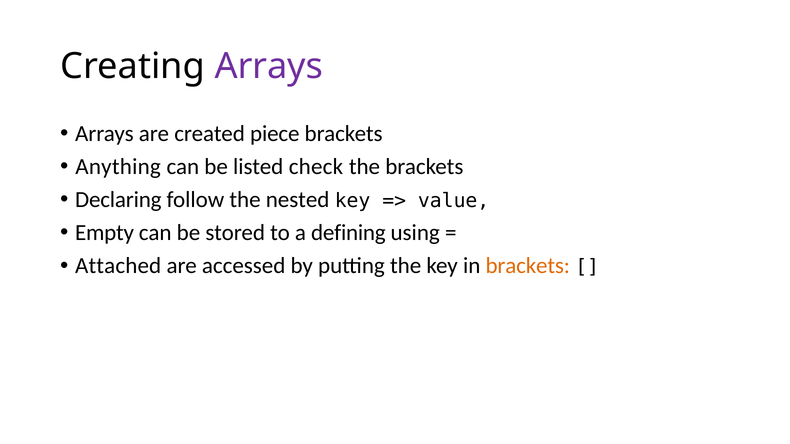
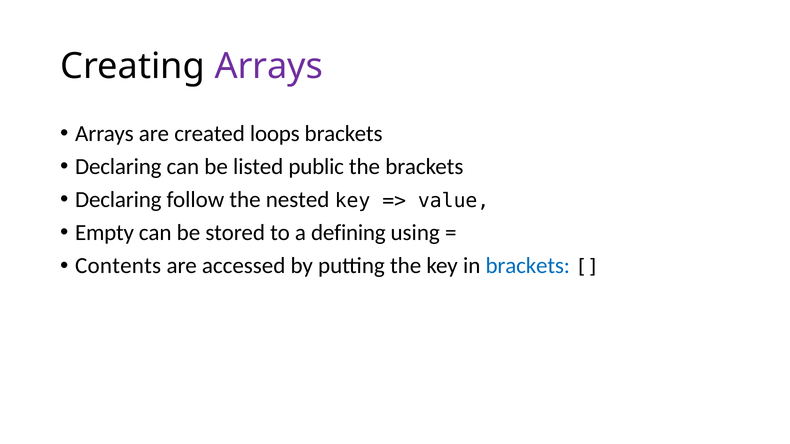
piece: piece -> loops (275, 134)
Anything: Anything -> Declaring (118, 167)
check: check -> public (316, 167)
Attached: Attached -> Contents (118, 266)
brackets colour: orange -> blue (528, 266)
